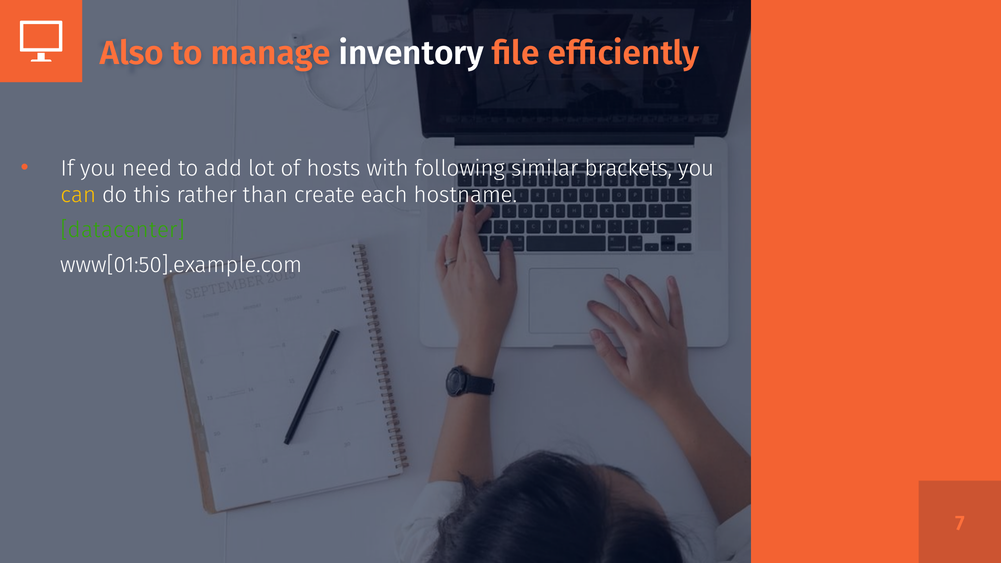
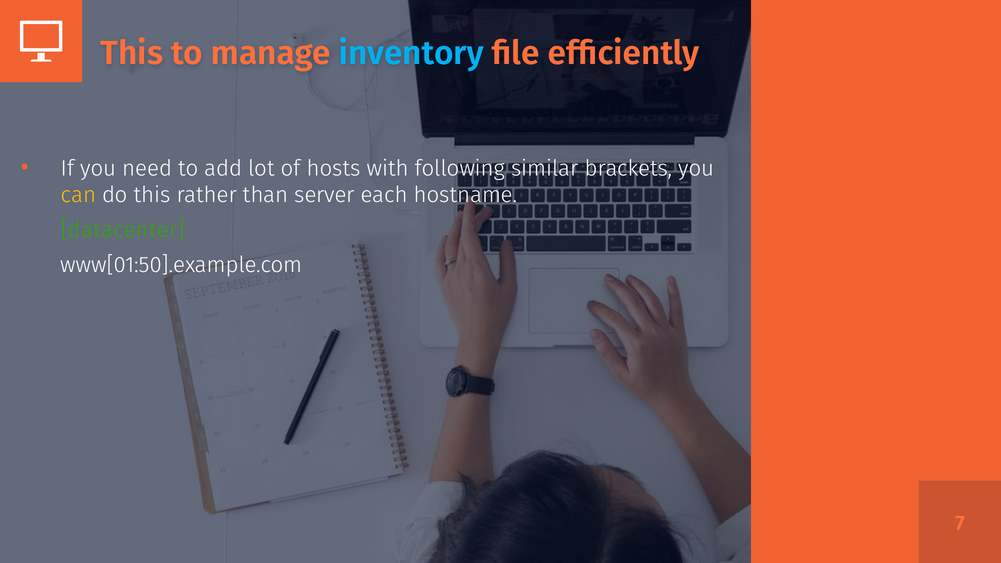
Also: Also -> This (132, 53)
inventory colour: white -> light blue (411, 53)
create: create -> server (325, 195)
